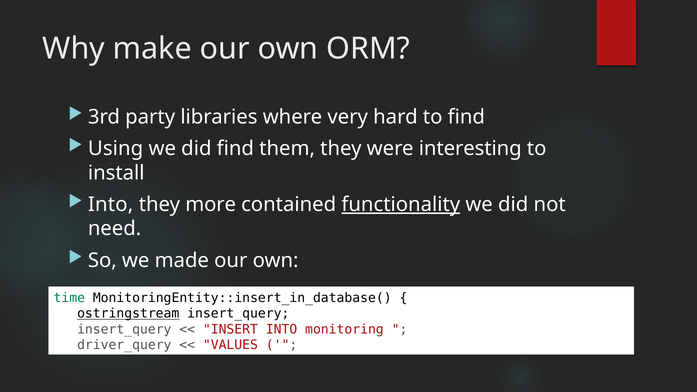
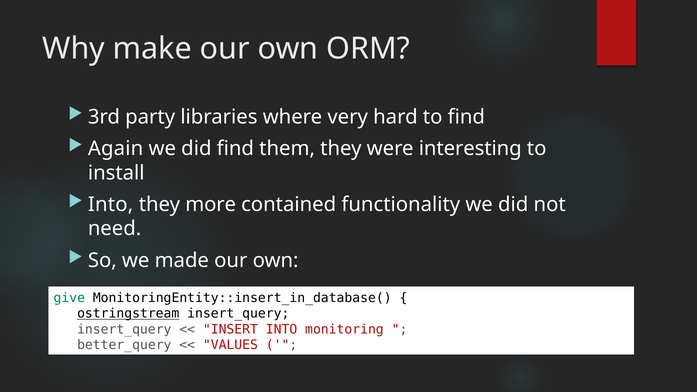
Using: Using -> Again (116, 149)
functionality underline: present -> none (401, 204)
time: time -> give (69, 298)
driver_query: driver_query -> better_query (124, 345)
